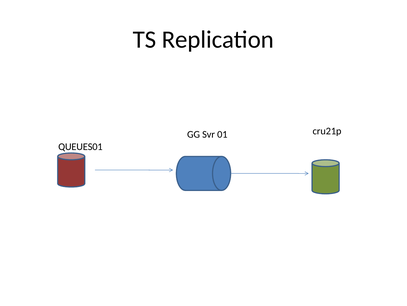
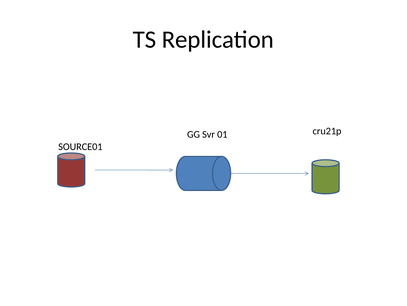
QUEUES01: QUEUES01 -> SOURCE01 (80, 147)
